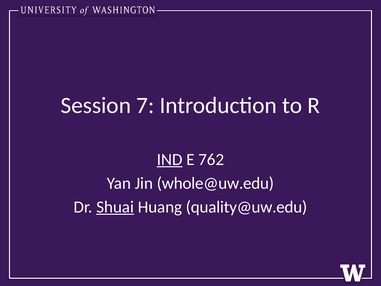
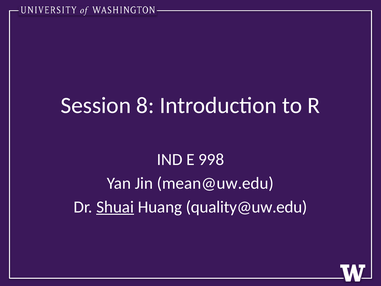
7: 7 -> 8 (145, 105)
IND underline: present -> none (170, 159)
762: 762 -> 998 (211, 159)
whole@uw.edu: whole@uw.edu -> mean@uw.edu (215, 183)
